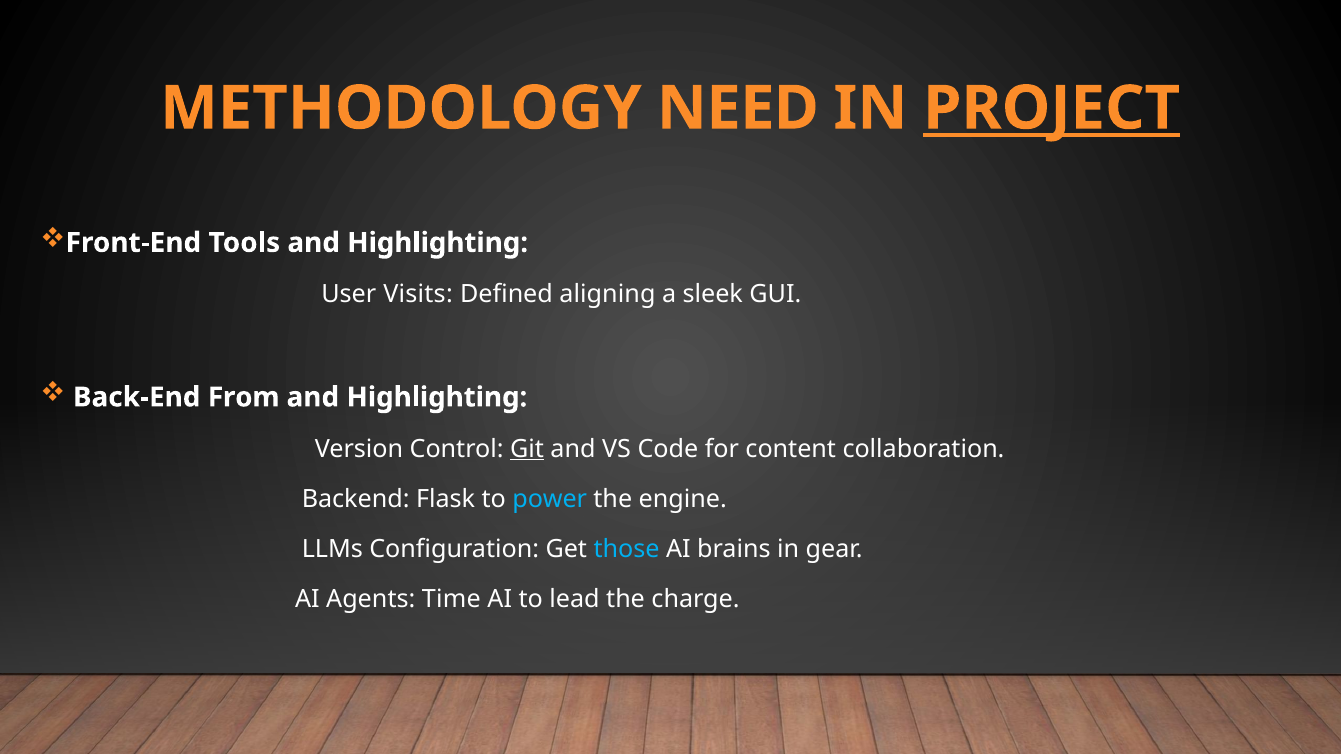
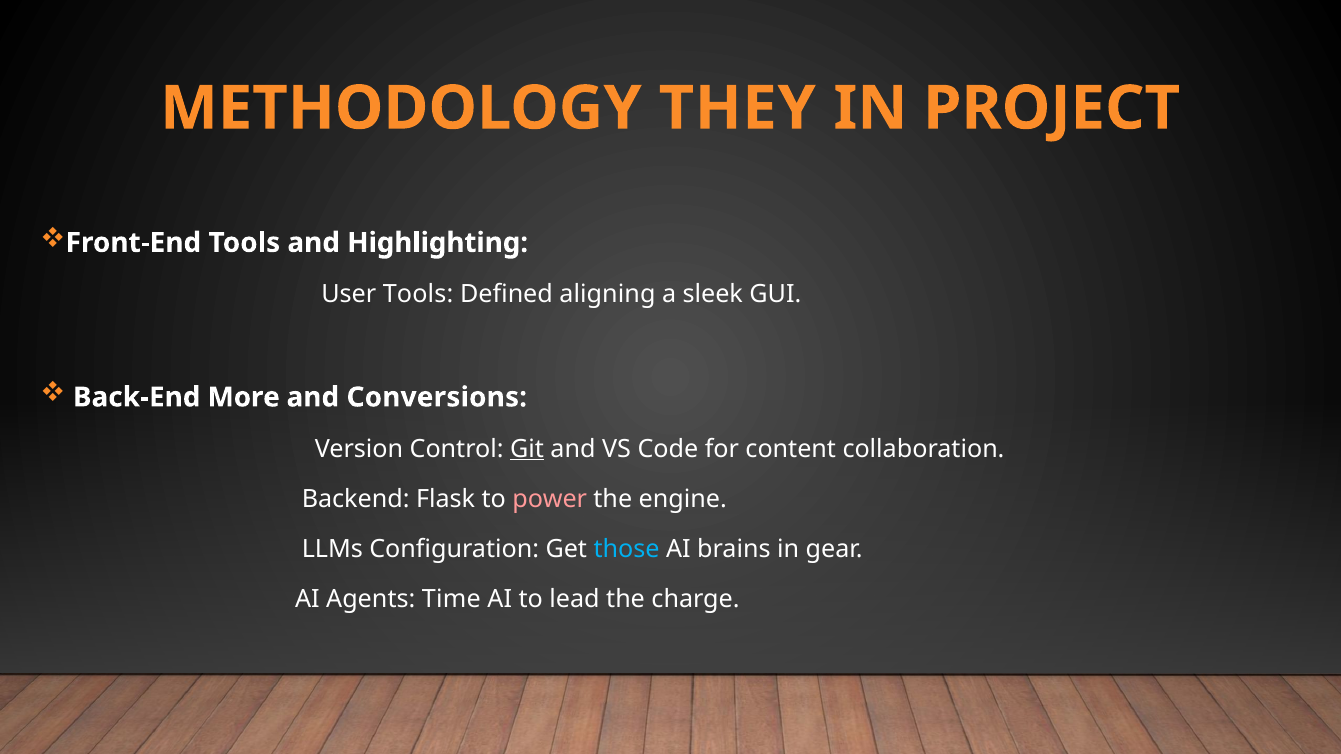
NEED: NEED -> THEY (737, 108)
PROJECT underline: present -> none (1052, 108)
User Visits: Visits -> Tools (418, 294)
From: From -> More (244, 397)
Highlighting: Highlighting -> Conversions (437, 397)
power colour: light blue -> pink (550, 499)
